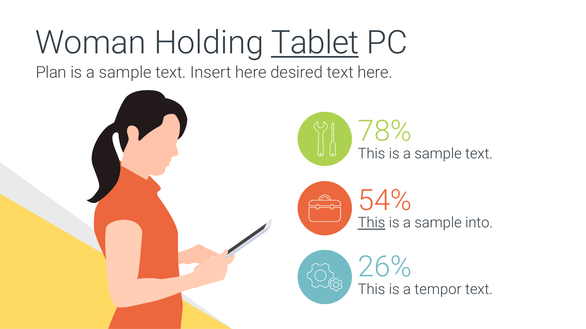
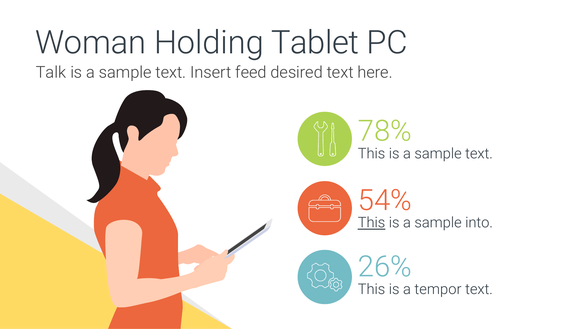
Tablet underline: present -> none (315, 43)
Plan: Plan -> Talk (51, 73)
Insert here: here -> feed (251, 73)
